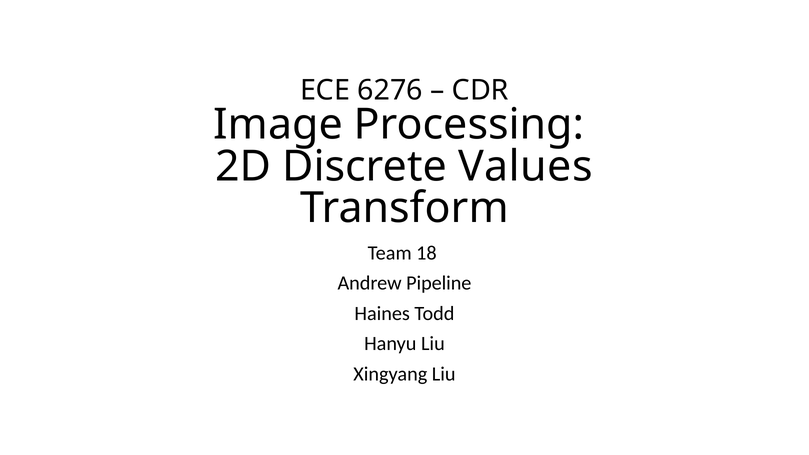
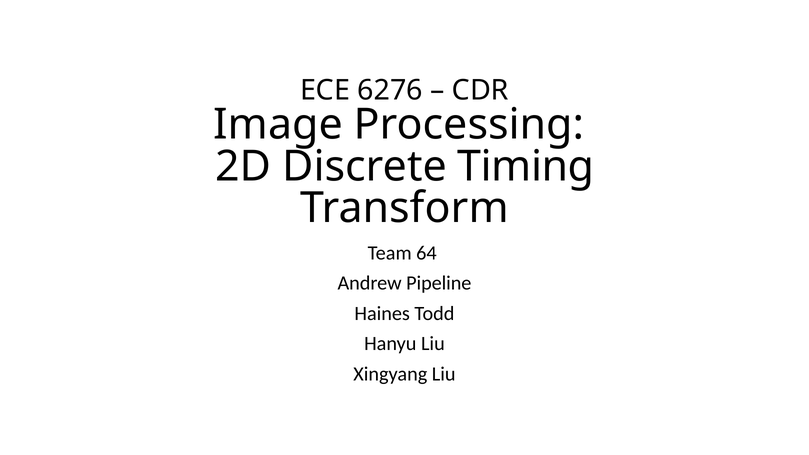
Values: Values -> Timing (526, 166)
18: 18 -> 64 (426, 253)
